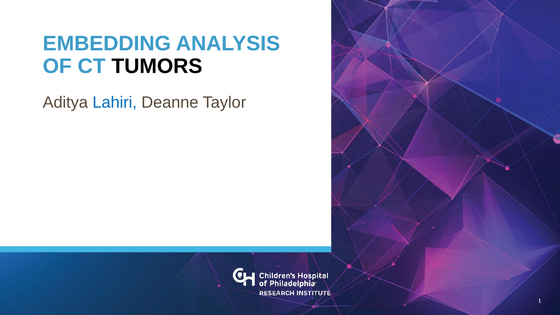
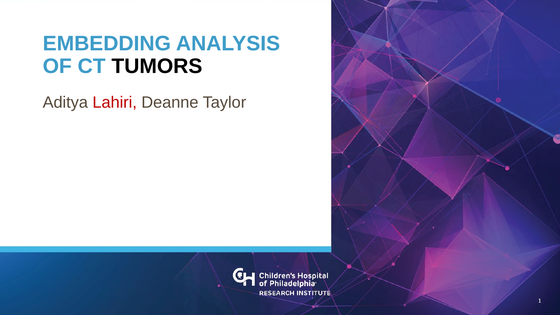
Lahiri colour: blue -> red (115, 102)
